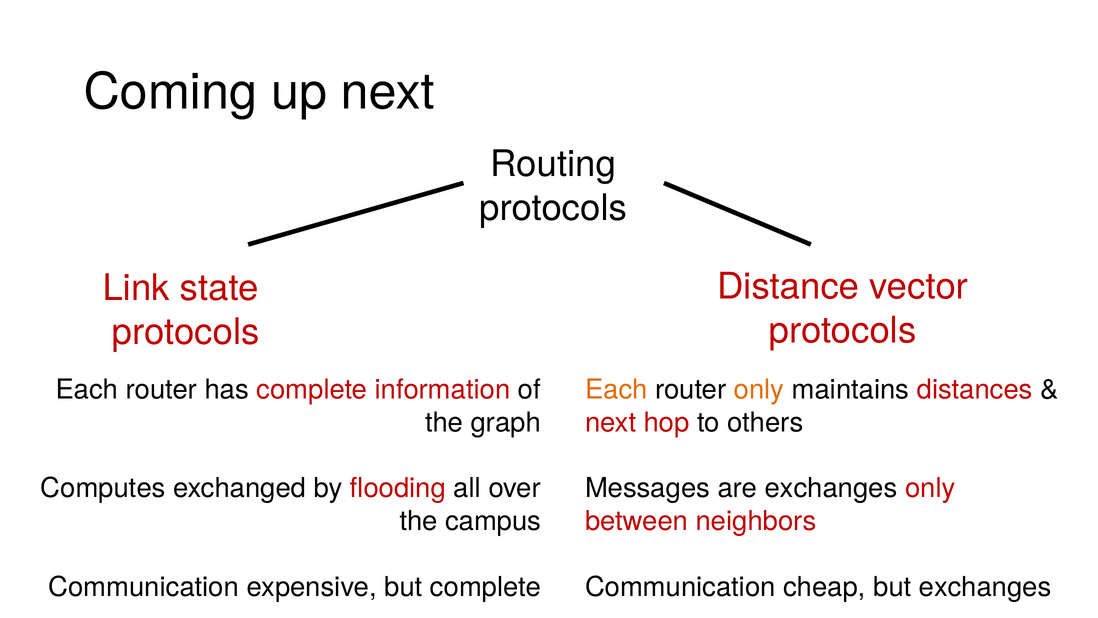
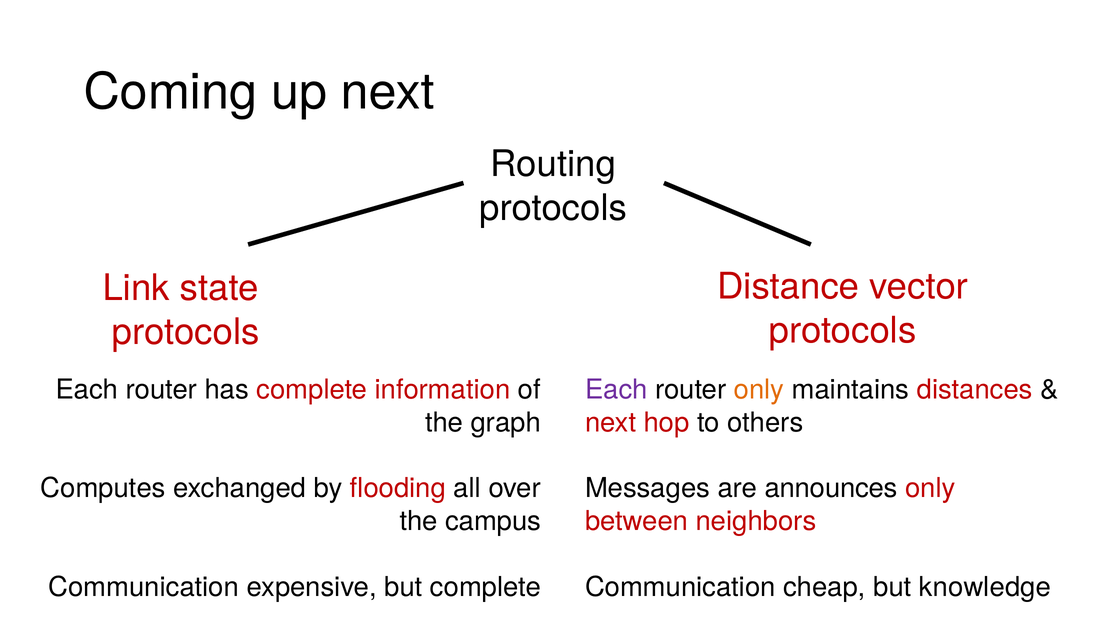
Each colour: orange -> purple (616, 389)
are exchanges: exchanges -> announces (831, 488)
but exchanges: exchanges -> knowledge (985, 587)
